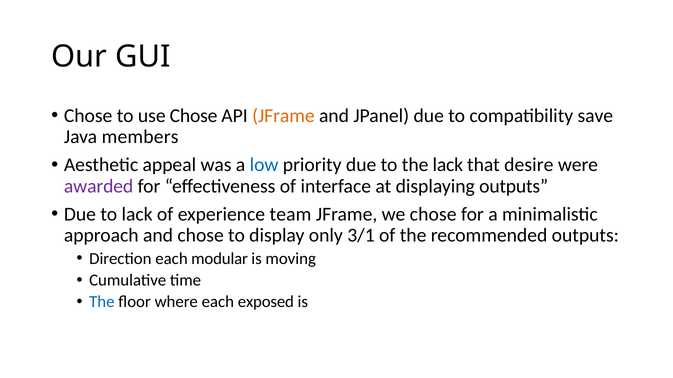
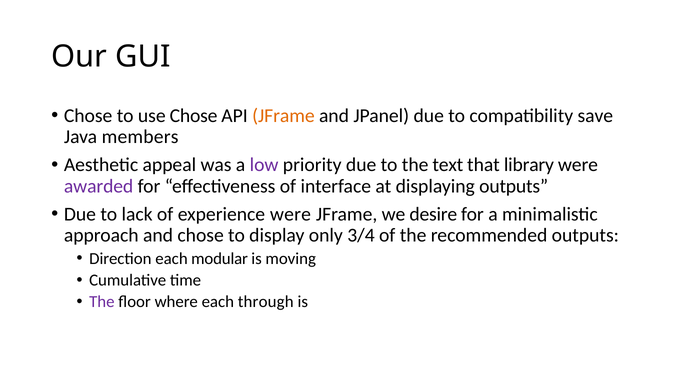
low colour: blue -> purple (264, 165)
the lack: lack -> text (448, 165)
desire: desire -> library (529, 165)
experience team: team -> were (290, 215)
we chose: chose -> desire (433, 215)
3/1: 3/1 -> 3/4 (361, 236)
The colour: blue -> purple (102, 302)
exposed: exposed -> through (266, 302)
